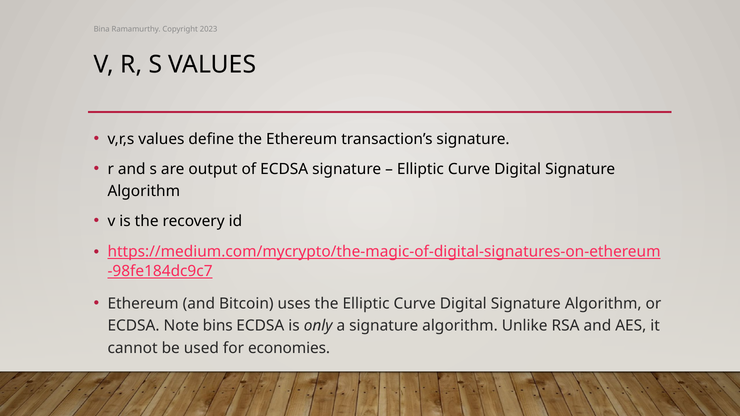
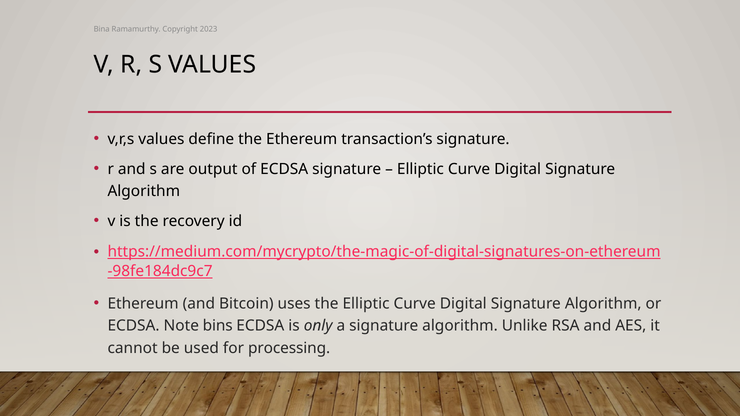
economies: economies -> processing (289, 348)
